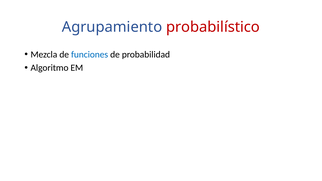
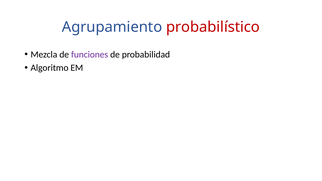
funciones colour: blue -> purple (90, 54)
